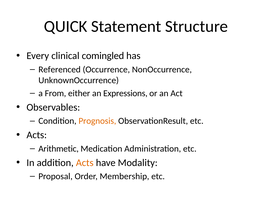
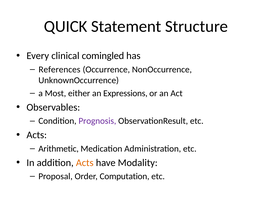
Referenced: Referenced -> References (59, 69)
From: From -> Most (55, 93)
Prognosis colour: orange -> purple (97, 121)
Membership: Membership -> Computation (125, 176)
